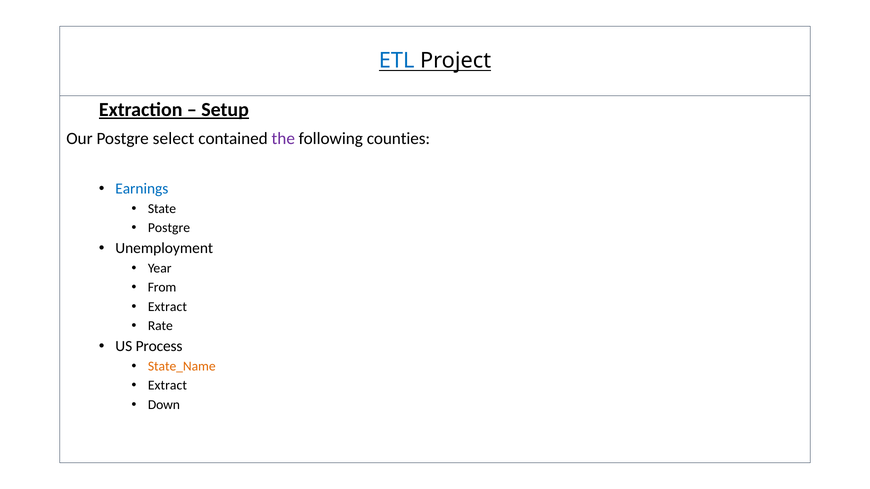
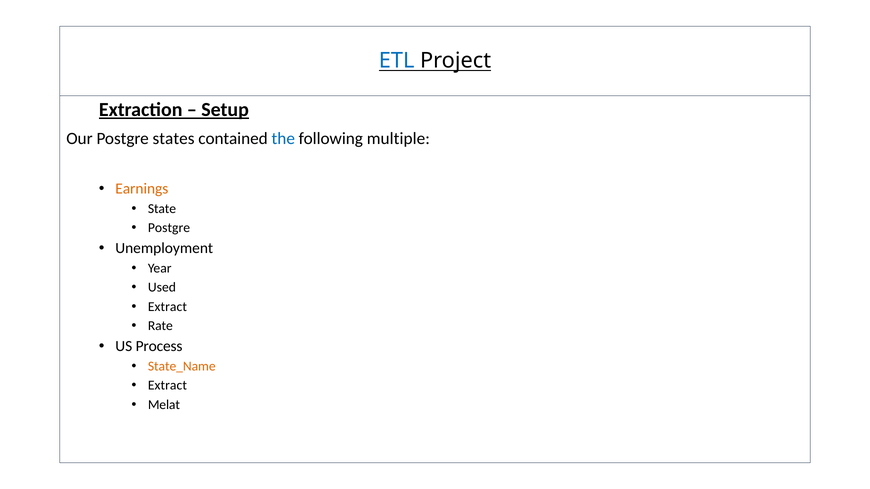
select: select -> states (174, 139)
the colour: purple -> blue (283, 139)
counties: counties -> multiple (398, 139)
Earnings colour: blue -> orange (142, 189)
From: From -> Used (162, 288)
Down: Down -> Melat (164, 405)
